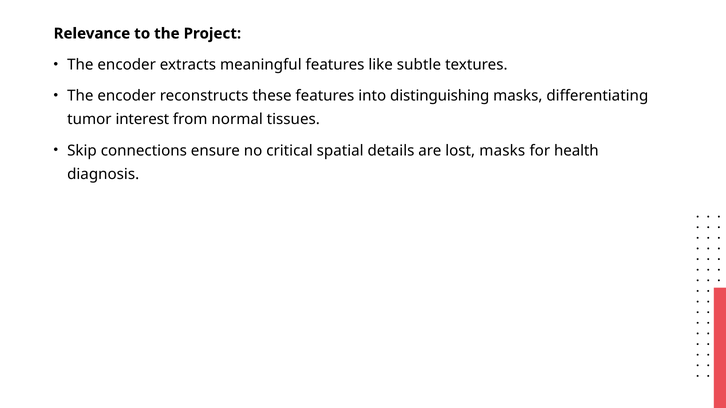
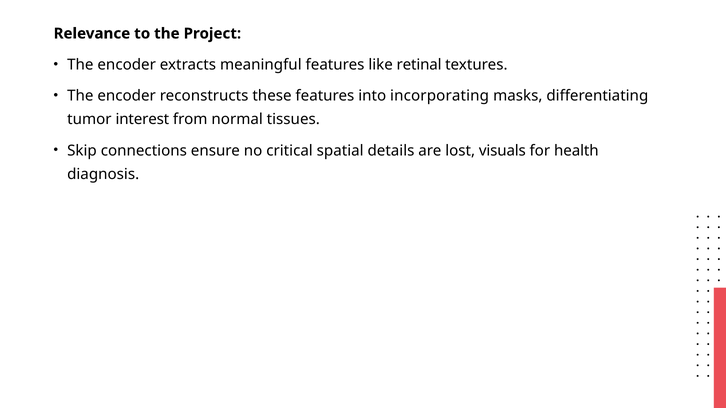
subtle: subtle -> retinal (419, 65)
distinguishing: distinguishing -> incorporating (440, 96)
lost masks: masks -> visuals (502, 151)
